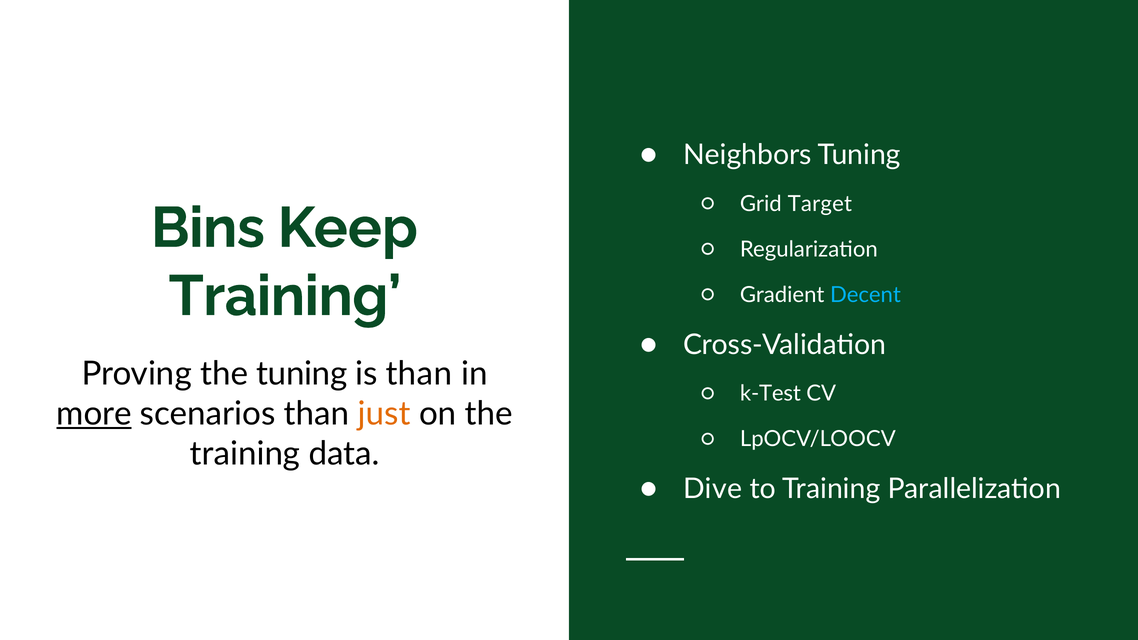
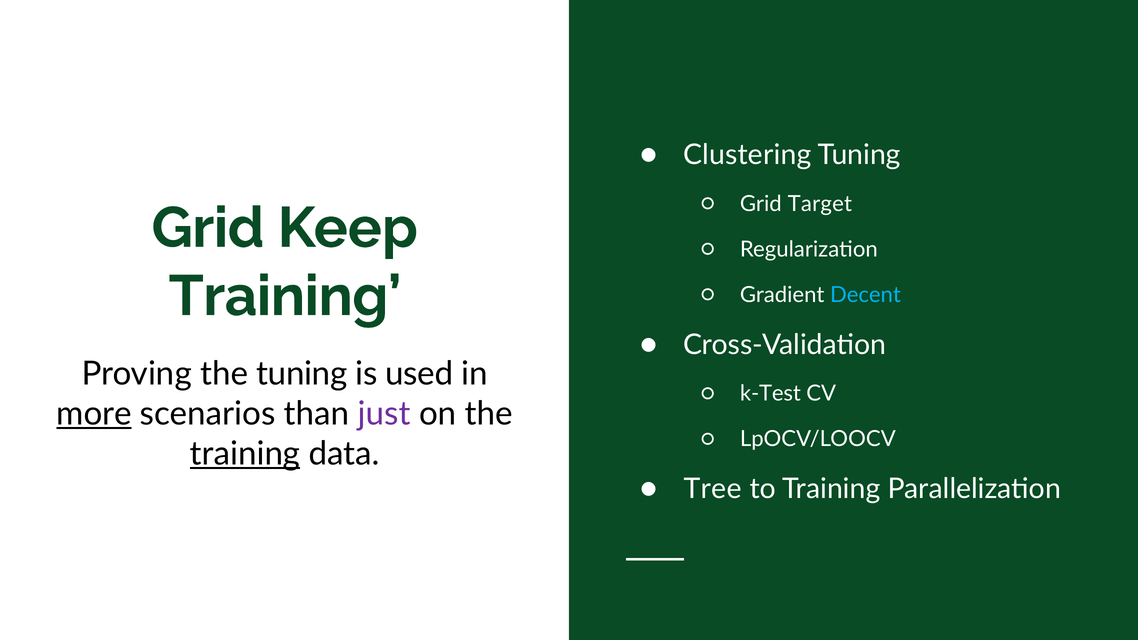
Neighbors: Neighbors -> Clustering (747, 155)
Bins: Bins -> Grid (208, 228)
is than: than -> used (419, 374)
just colour: orange -> purple (384, 414)
training underline: none -> present (245, 454)
Dive: Dive -> Tree (713, 489)
